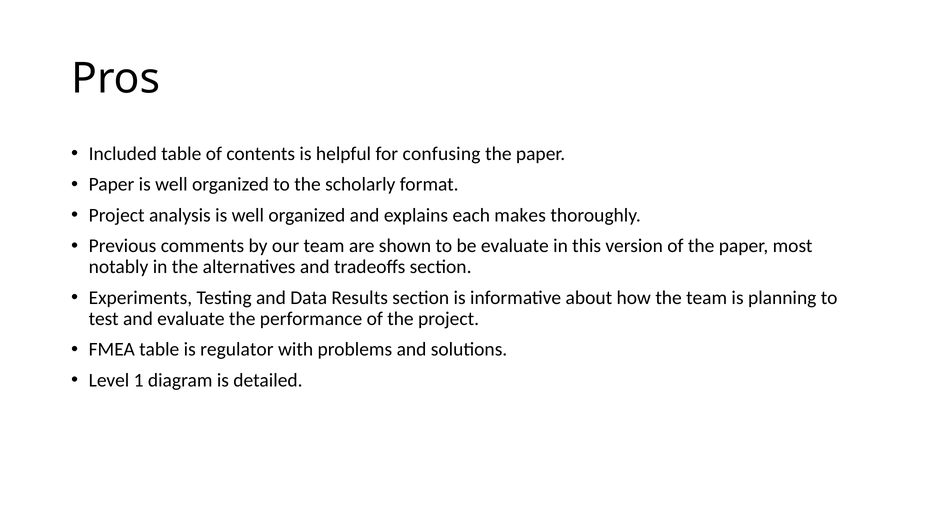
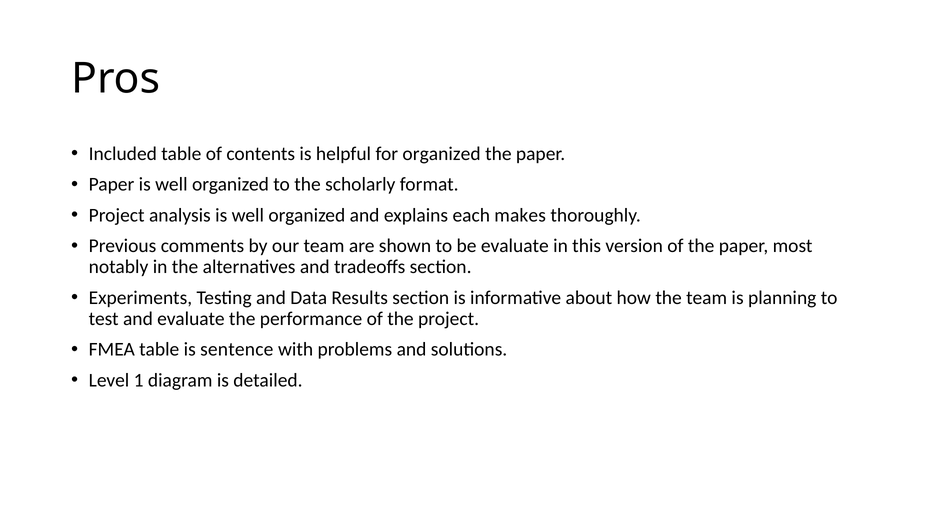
for confusing: confusing -> organized (442, 154)
regulator: regulator -> sentence (237, 350)
